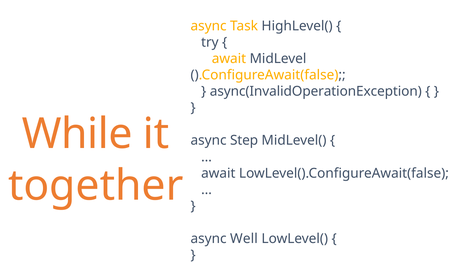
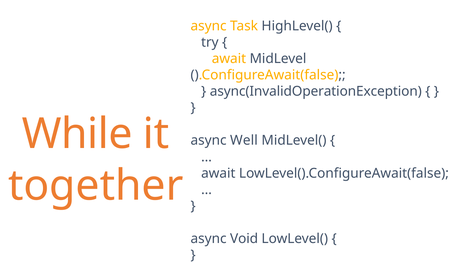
Step: Step -> Well (244, 140)
Well: Well -> Void (244, 238)
